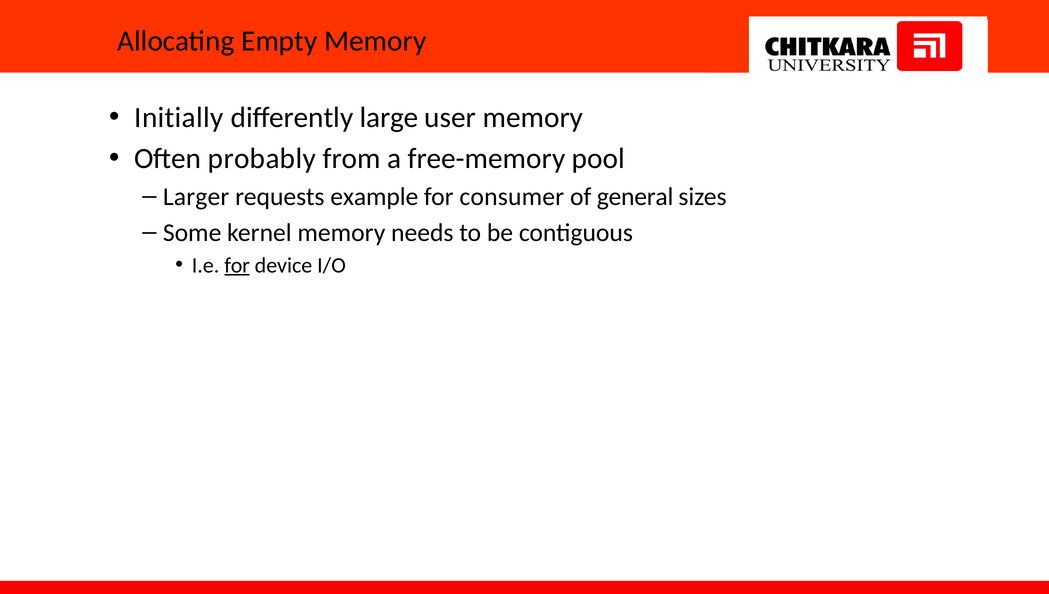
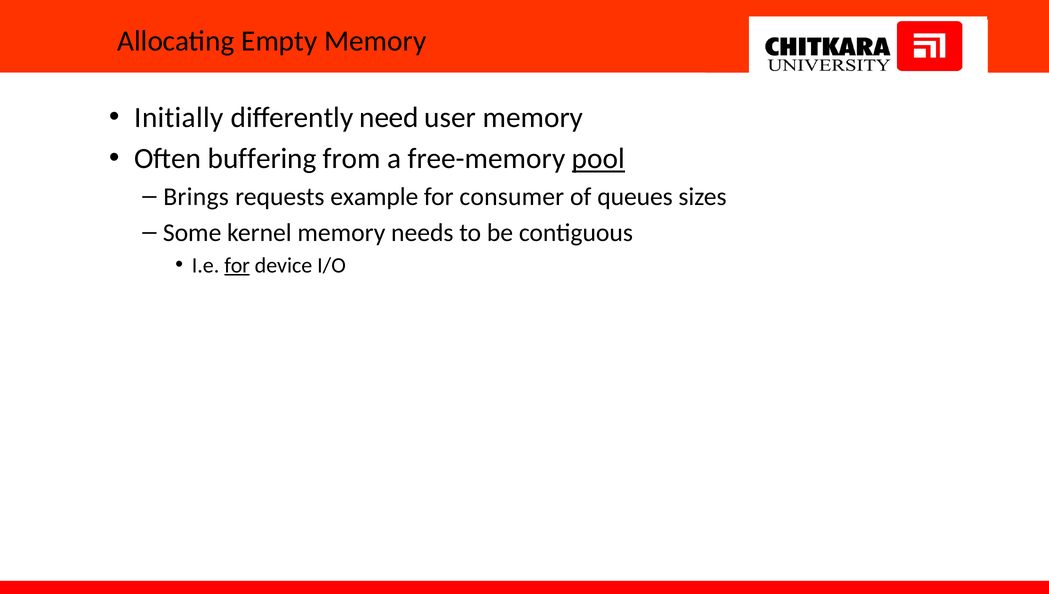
large: large -> need (389, 118)
probably: probably -> buffering (262, 159)
pool underline: none -> present (599, 159)
Larger: Larger -> Brings (196, 197)
general: general -> queues (635, 197)
